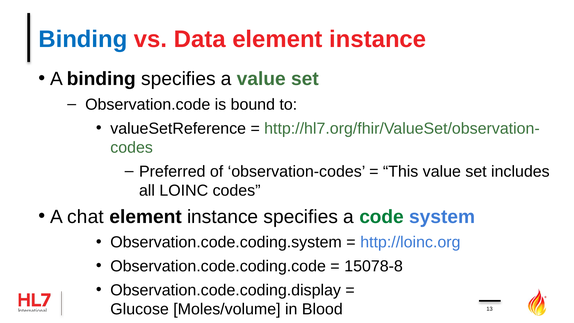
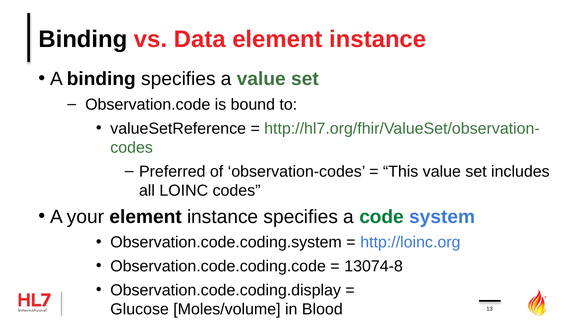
Binding colour: blue -> black (83, 39)
chat: chat -> your (86, 217)
15078-8: 15078-8 -> 13074-8 (374, 266)
